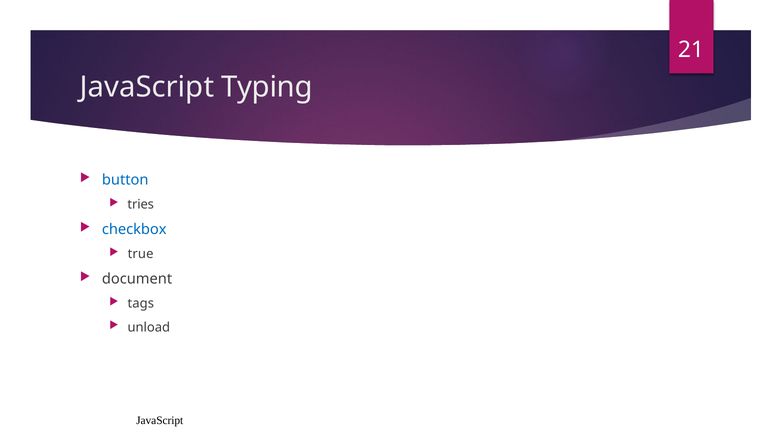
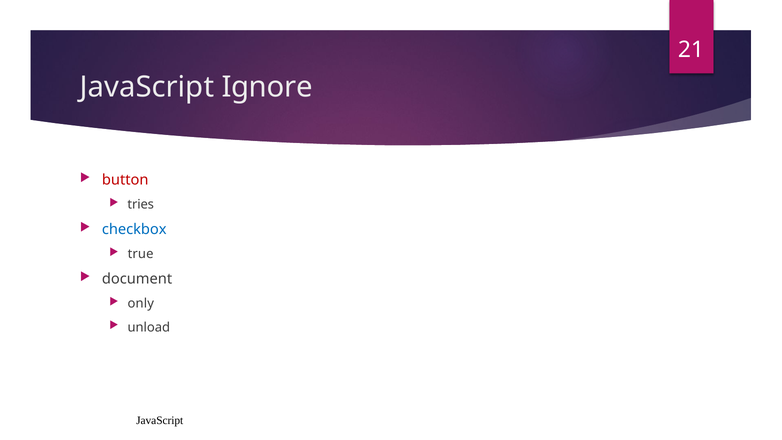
Typing: Typing -> Ignore (267, 87)
button colour: blue -> red (125, 180)
tags: tags -> only (141, 303)
